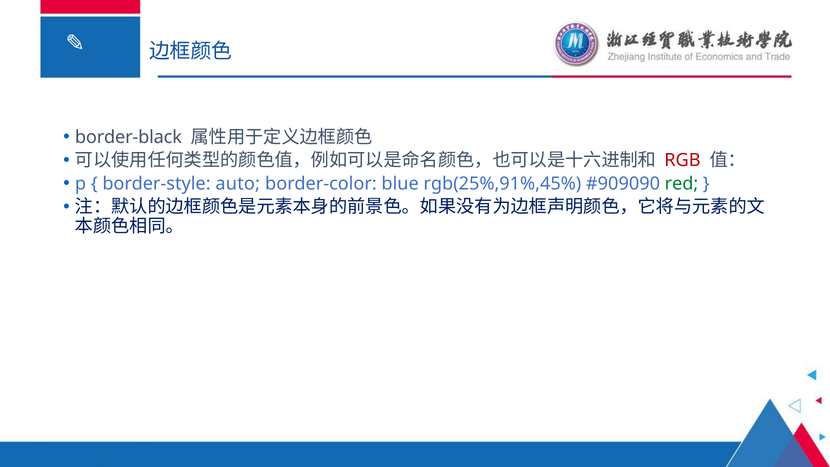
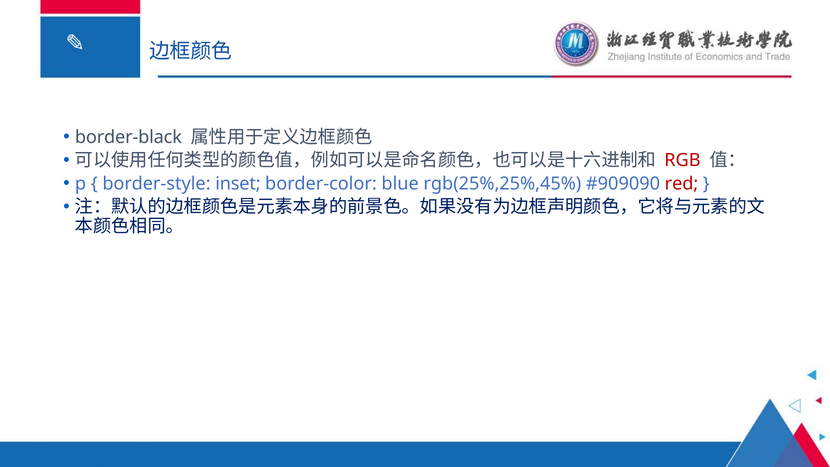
auto: auto -> inset (238, 184)
rgb(25%,91%,45%: rgb(25%,91%,45% -> rgb(25%,25%,45% (502, 184)
red colour: green -> red (681, 184)
